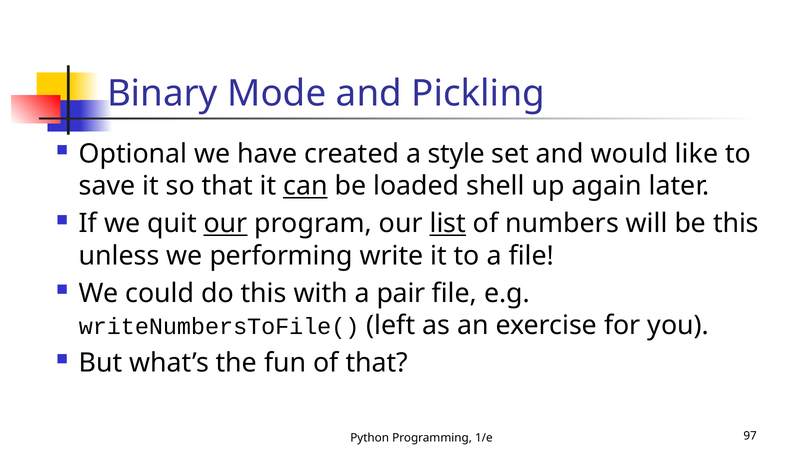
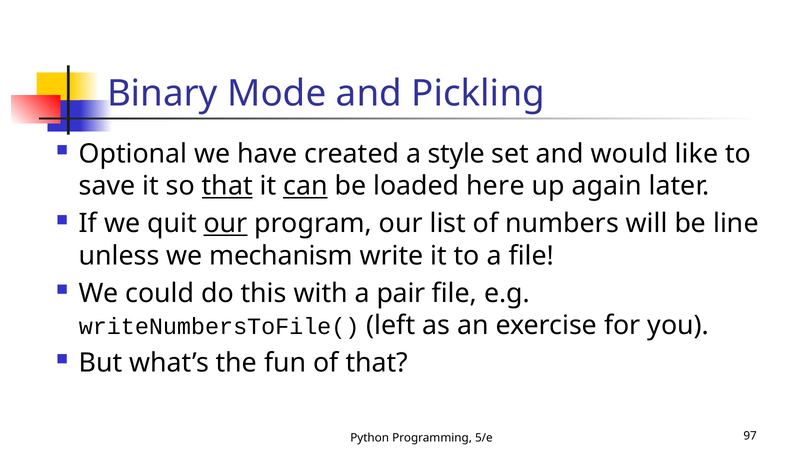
that underline: none -> present (227, 186)
shell: shell -> here (495, 186)
list underline: present -> none (448, 223)
be this: this -> line (736, 223)
performing: performing -> mechanism (281, 256)
1/e: 1/e -> 5/e (484, 437)
